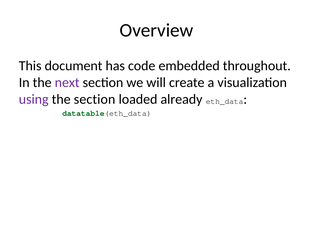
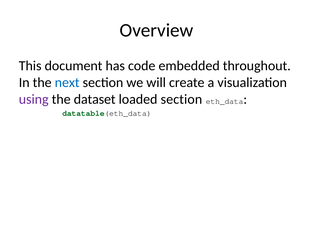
next colour: purple -> blue (67, 82)
the section: section -> dataset (95, 99)
loaded already: already -> section (181, 99)
